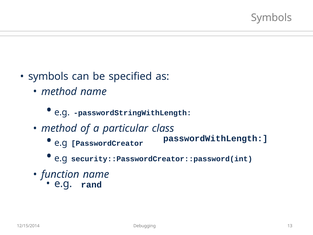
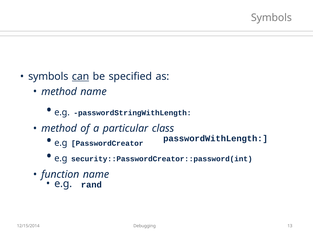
can underline: none -> present (81, 76)
